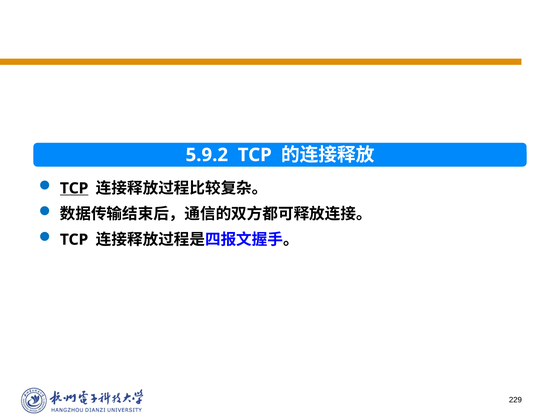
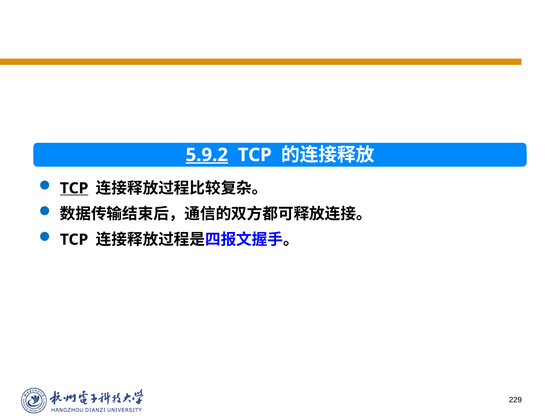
5.9.2 underline: none -> present (207, 155)
